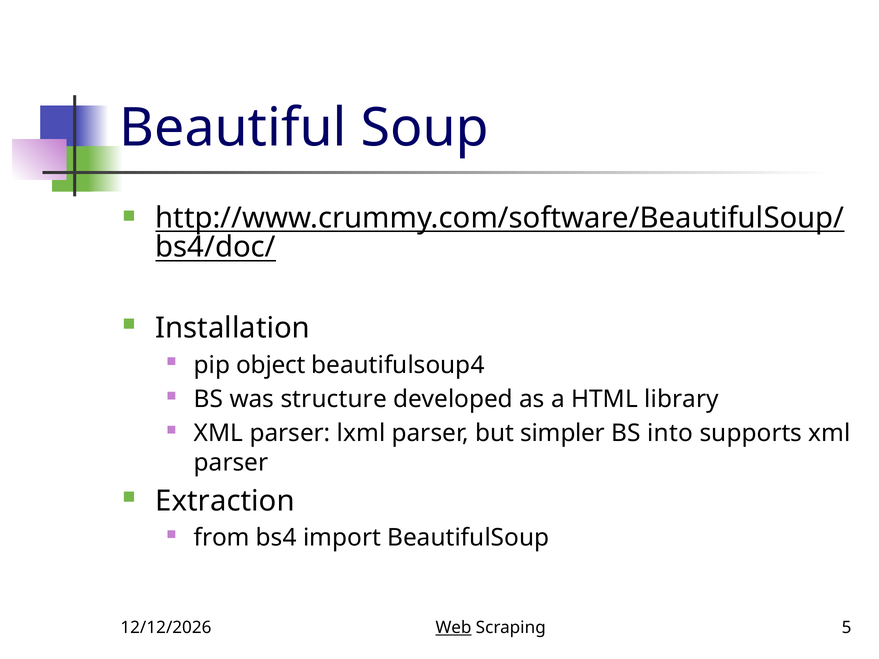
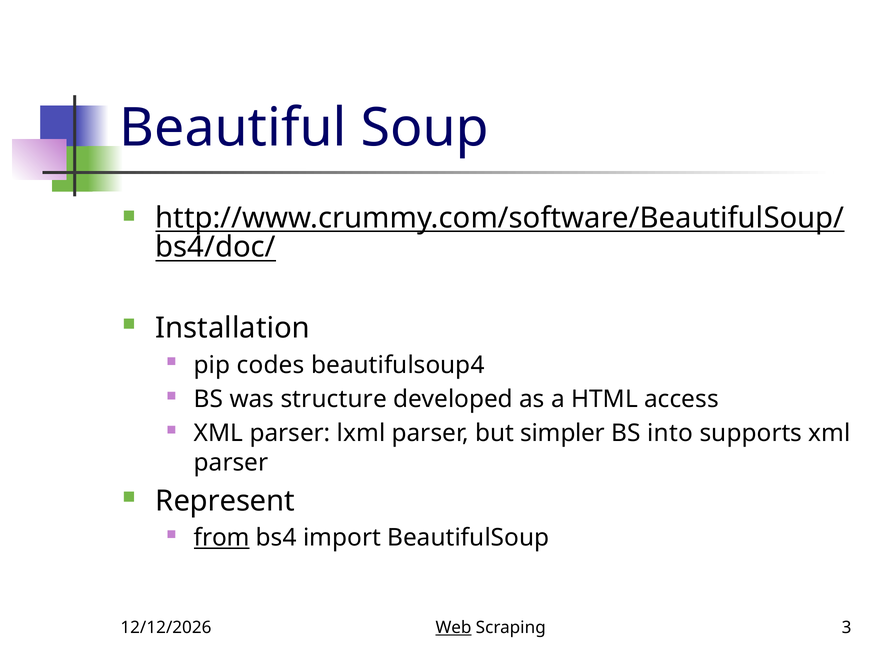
object: object -> codes (271, 365)
library: library -> access (681, 399)
Extraction: Extraction -> Represent (225, 501)
from underline: none -> present (222, 538)
5: 5 -> 3 (847, 628)
